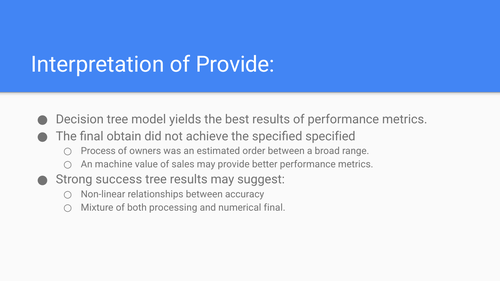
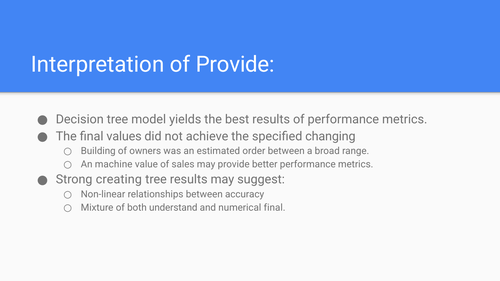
obtain: obtain -> values (124, 136)
specified specified: specified -> changing (330, 136)
Process: Process -> Building (98, 151)
success: success -> creating (119, 180)
processing: processing -> understand (173, 208)
